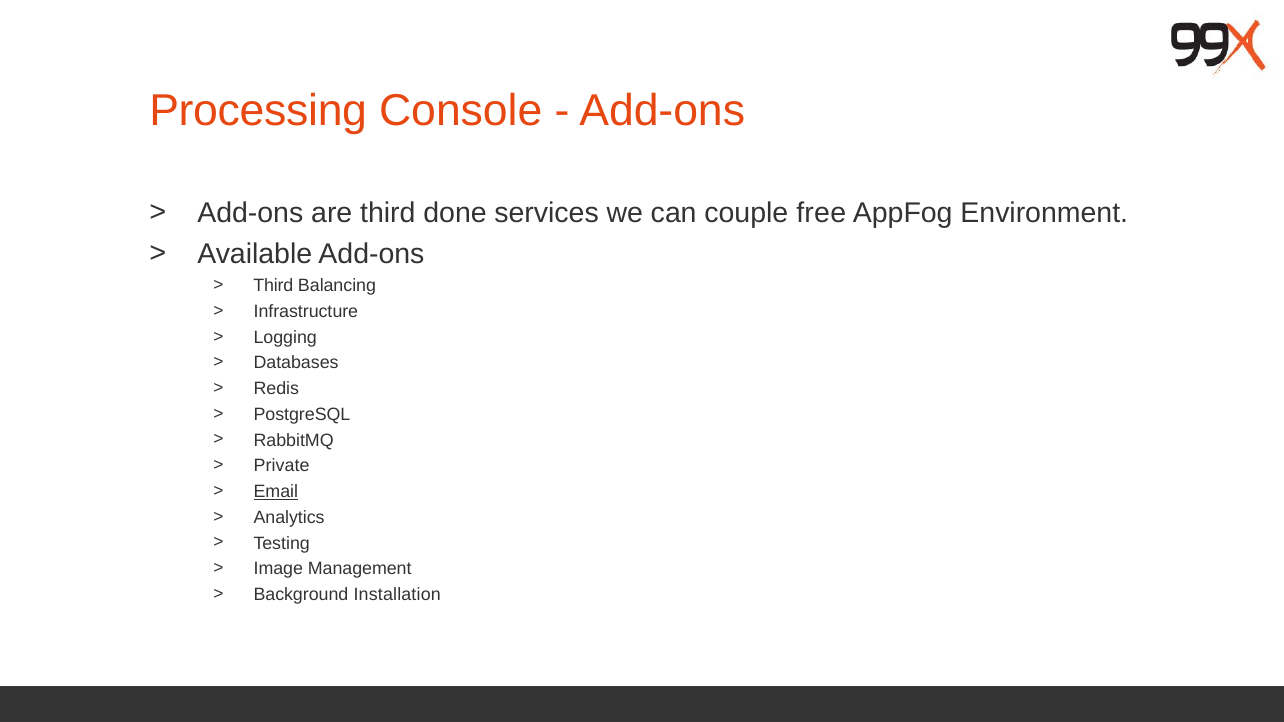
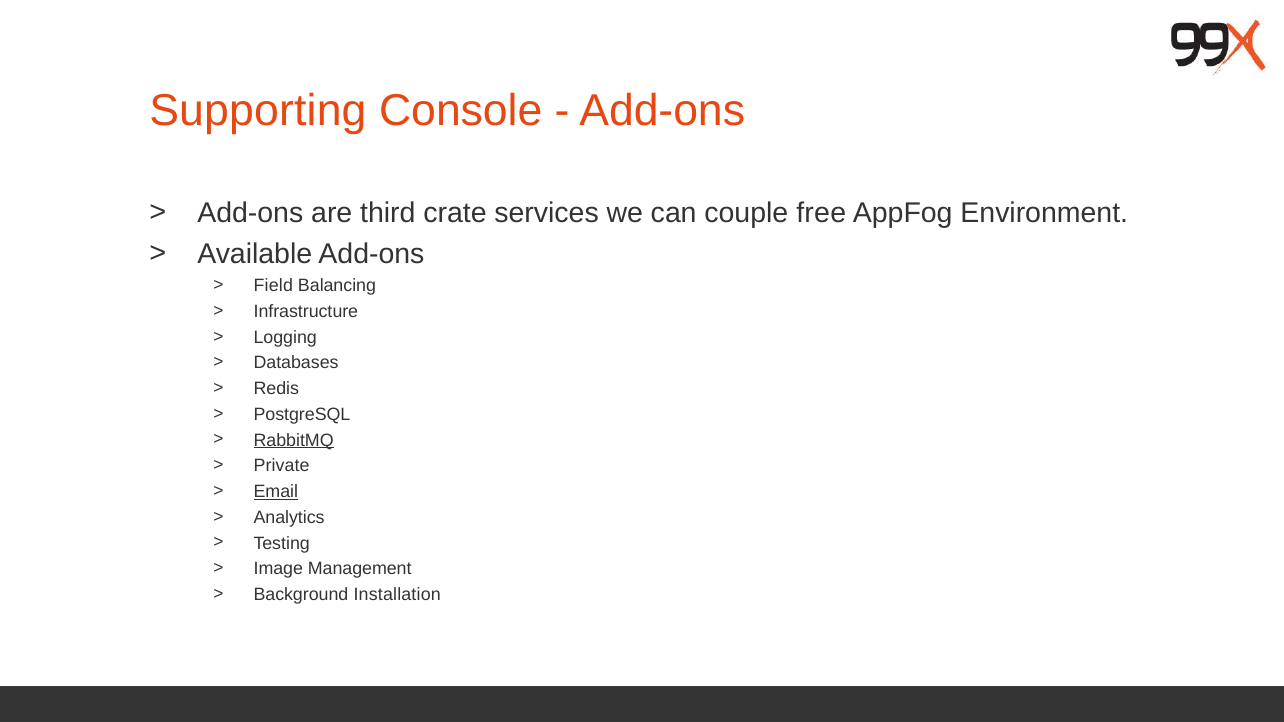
Processing: Processing -> Supporting (258, 111)
done: done -> crate (455, 213)
Third: Third -> Field (273, 286)
RabbitMQ underline: none -> present (294, 440)
